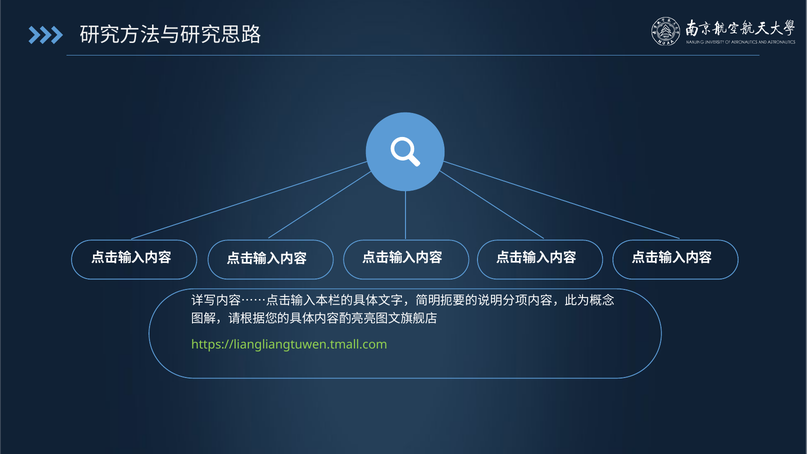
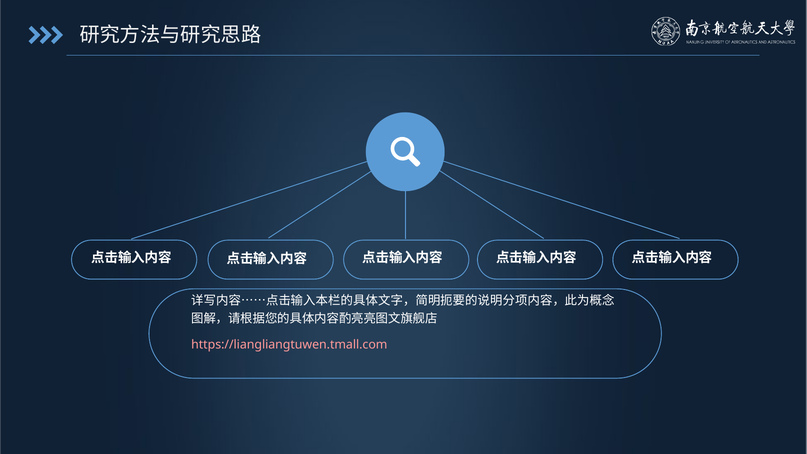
https://liangliangtuwen.tmall.com colour: light green -> pink (289, 345)
